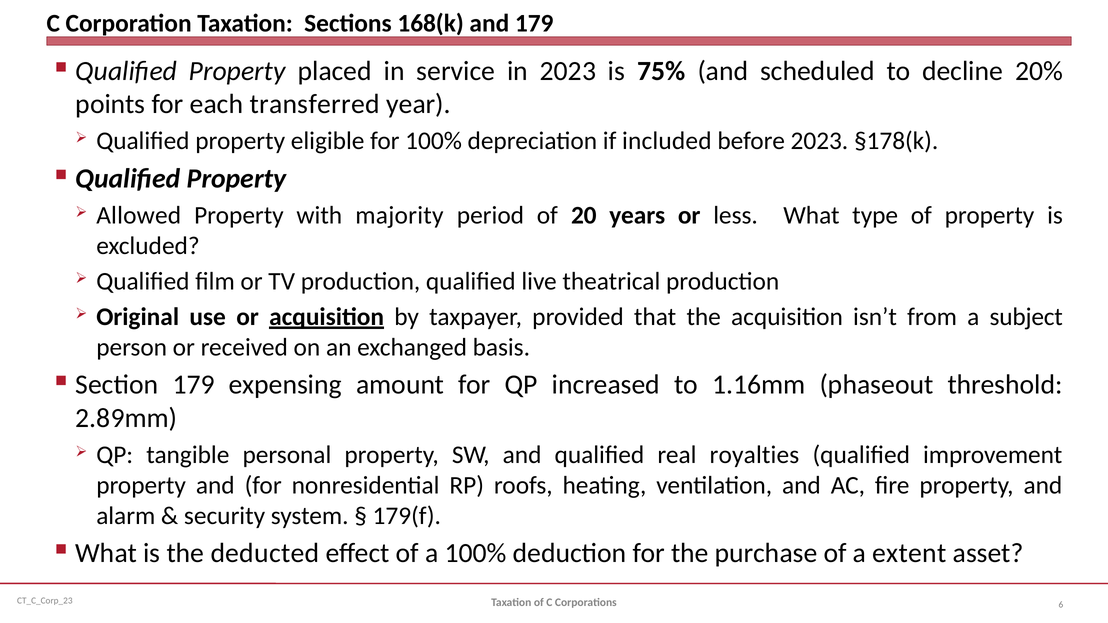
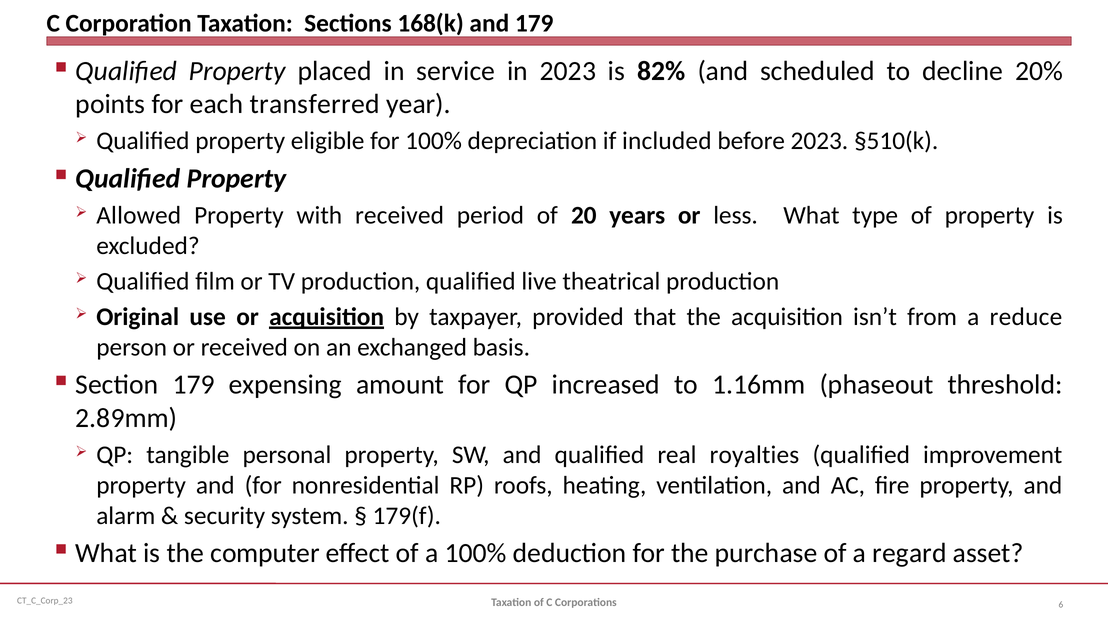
75%: 75% -> 82% (662, 71)
§178(k: §178(k -> §510(k (896, 141)
with majority: majority -> received (400, 215)
subject: subject -> reduce (1026, 317)
deducted: deducted -> computer (265, 553)
extent: extent -> regard (910, 553)
